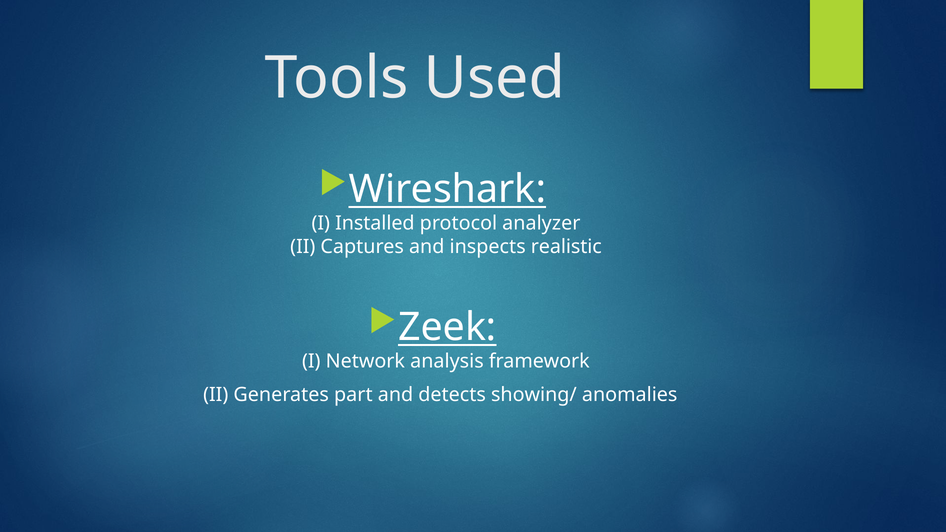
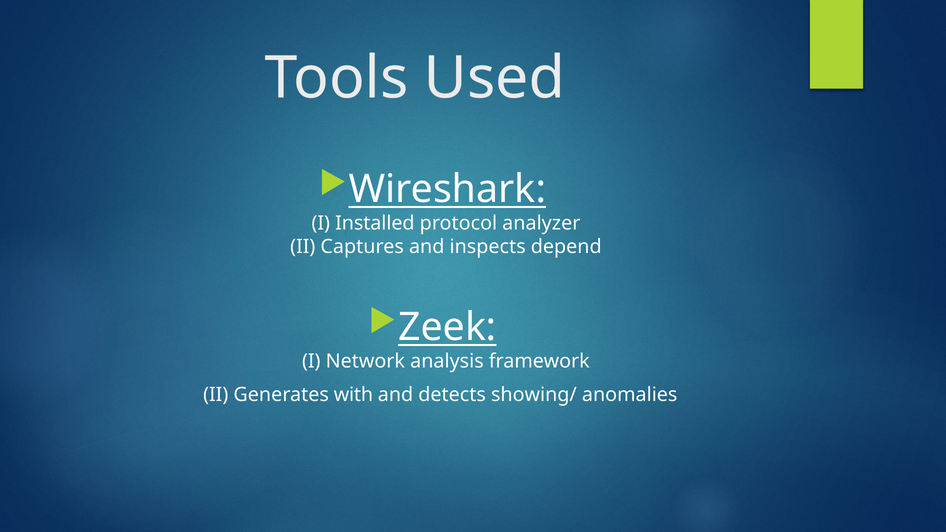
realistic: realistic -> depend (566, 247)
part: part -> with (353, 395)
